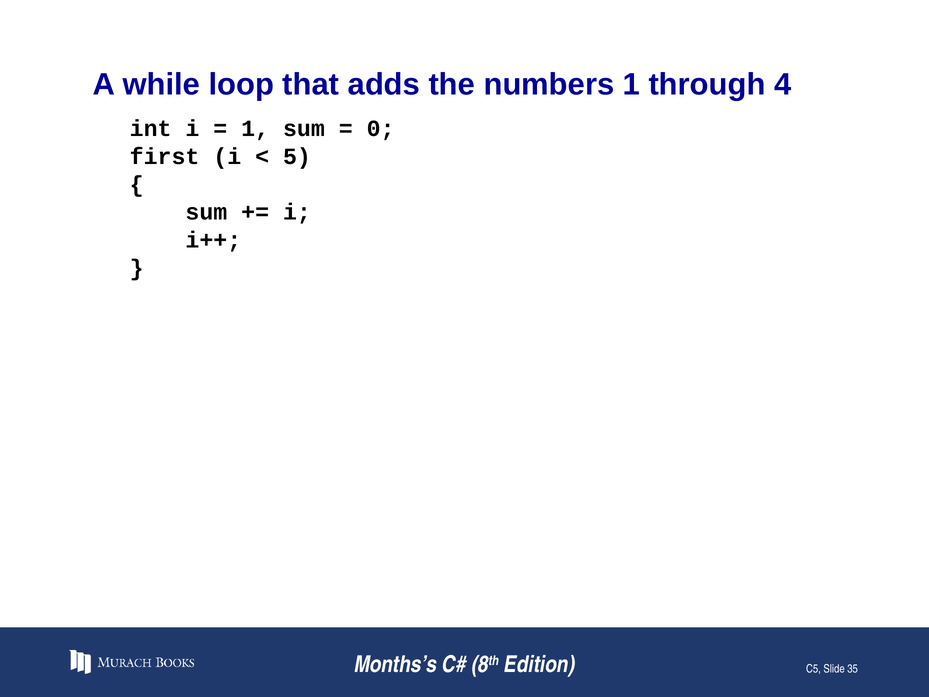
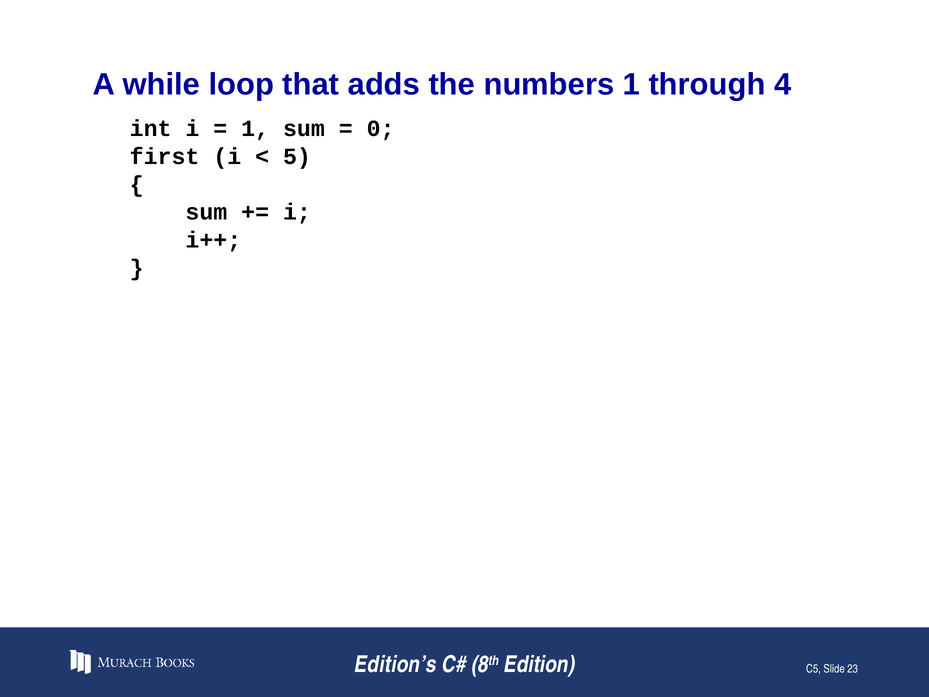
Months’s: Months’s -> Edition’s (395, 664)
35: 35 -> 23 (853, 668)
